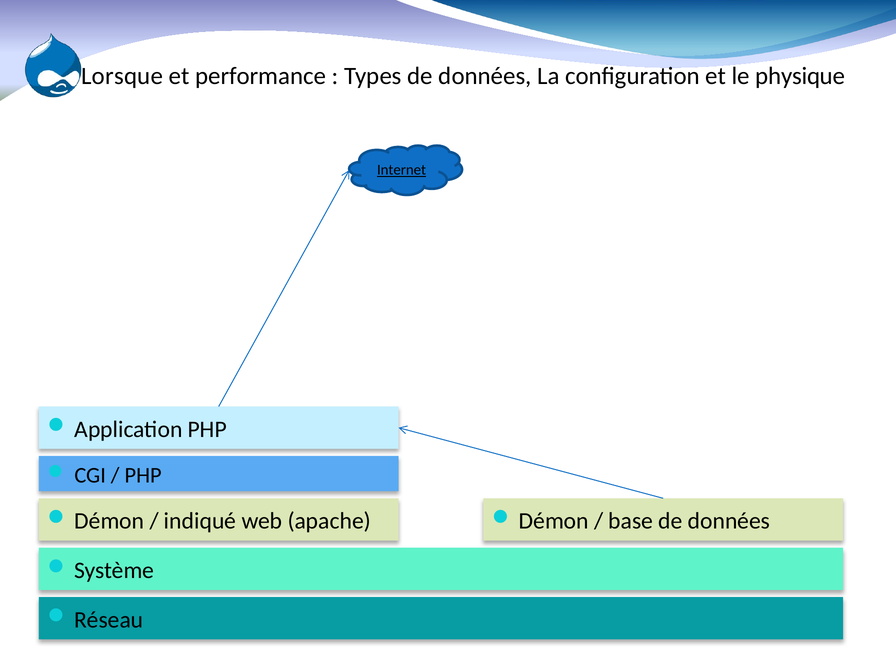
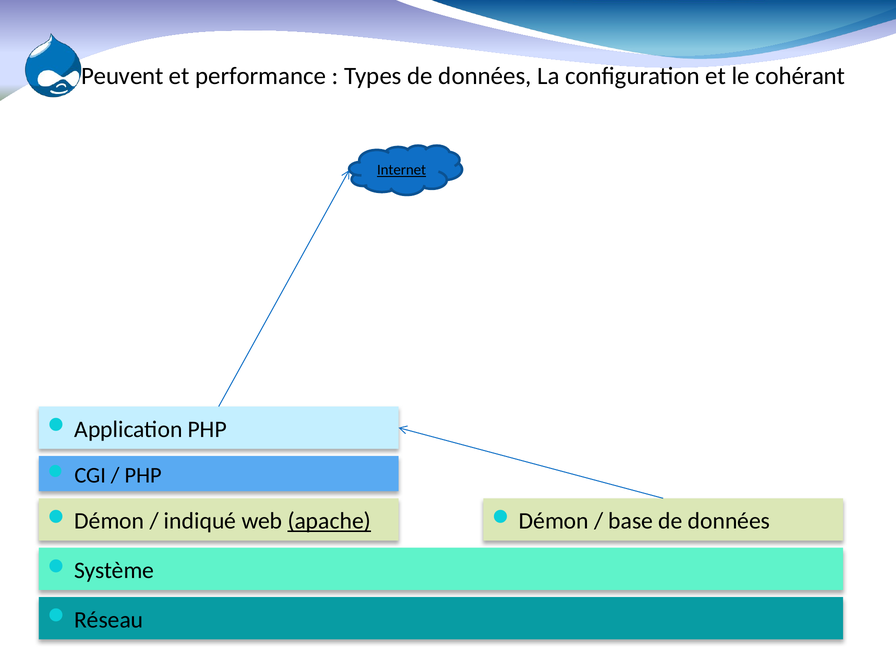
Lorsque: Lorsque -> Peuvent (122, 76)
physique: physique -> cohérant (800, 76)
apache underline: none -> present (329, 521)
